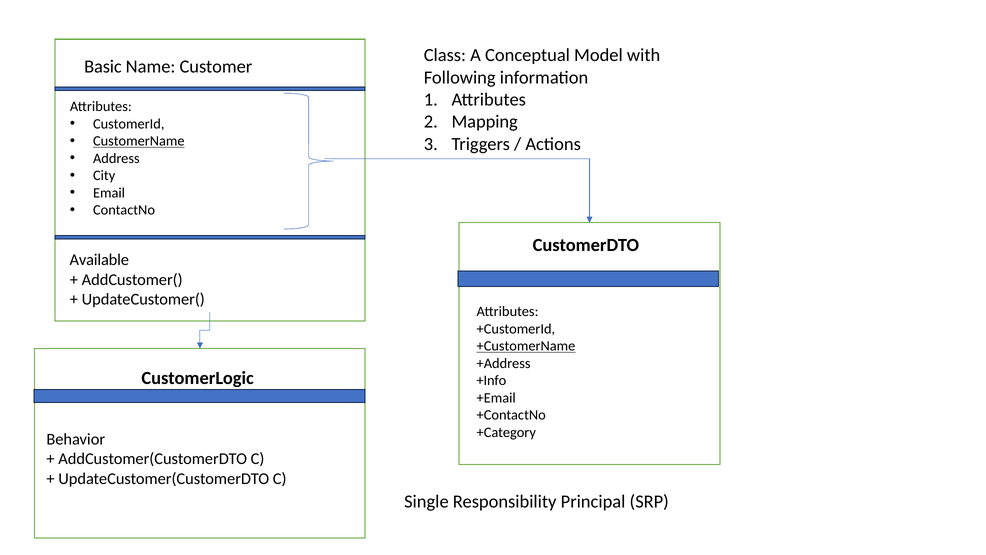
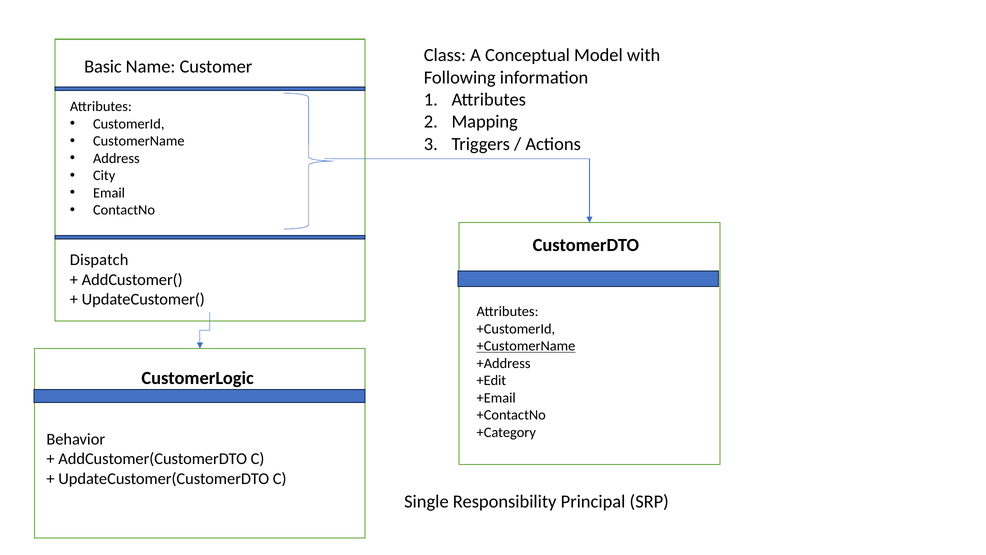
CustomerName underline: present -> none (139, 141)
Available: Available -> Dispatch (99, 260)
+Info: +Info -> +Edit (491, 380)
